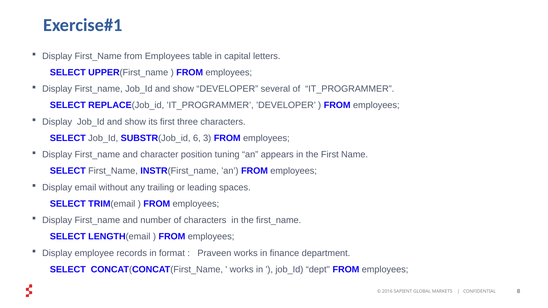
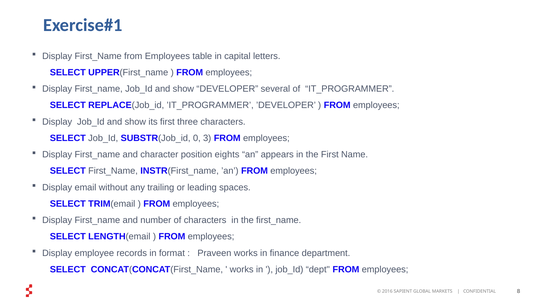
6: 6 -> 0 (197, 138)
tuning: tuning -> eights (227, 155)
